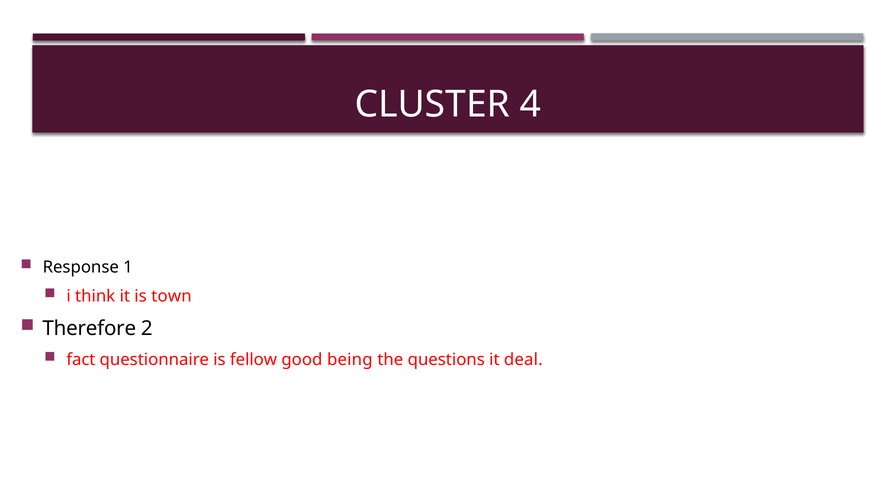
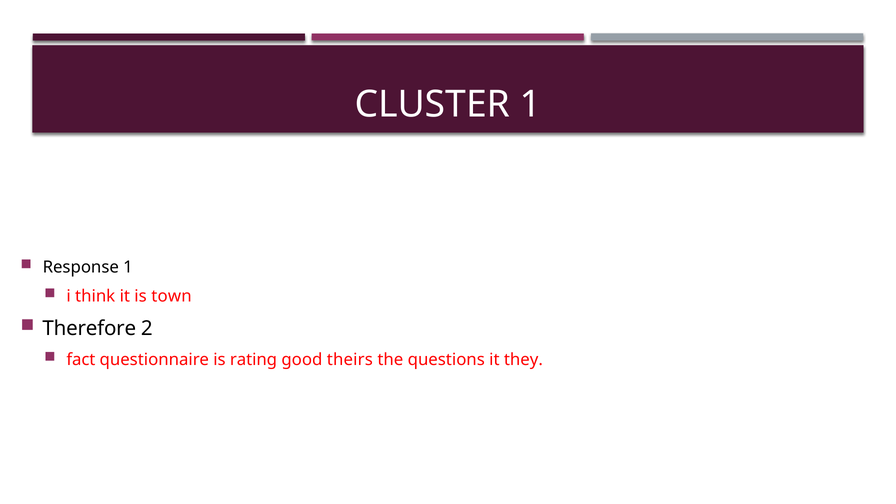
CLUSTER 4: 4 -> 1 (530, 104)
fellow: fellow -> rating (254, 360)
being: being -> theirs (350, 360)
deal: deal -> they (523, 360)
